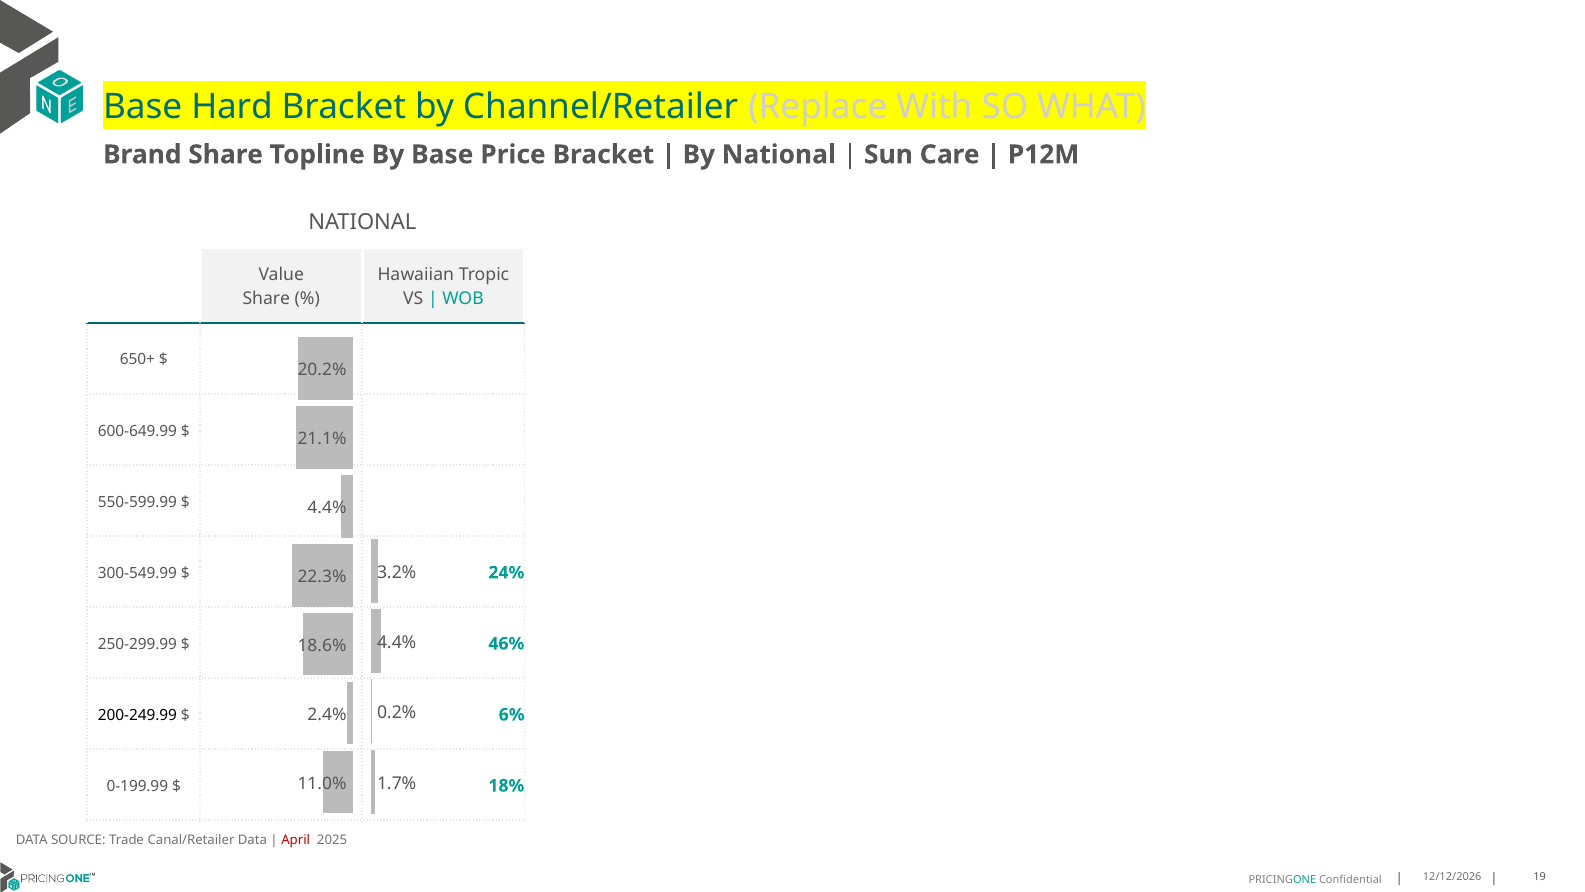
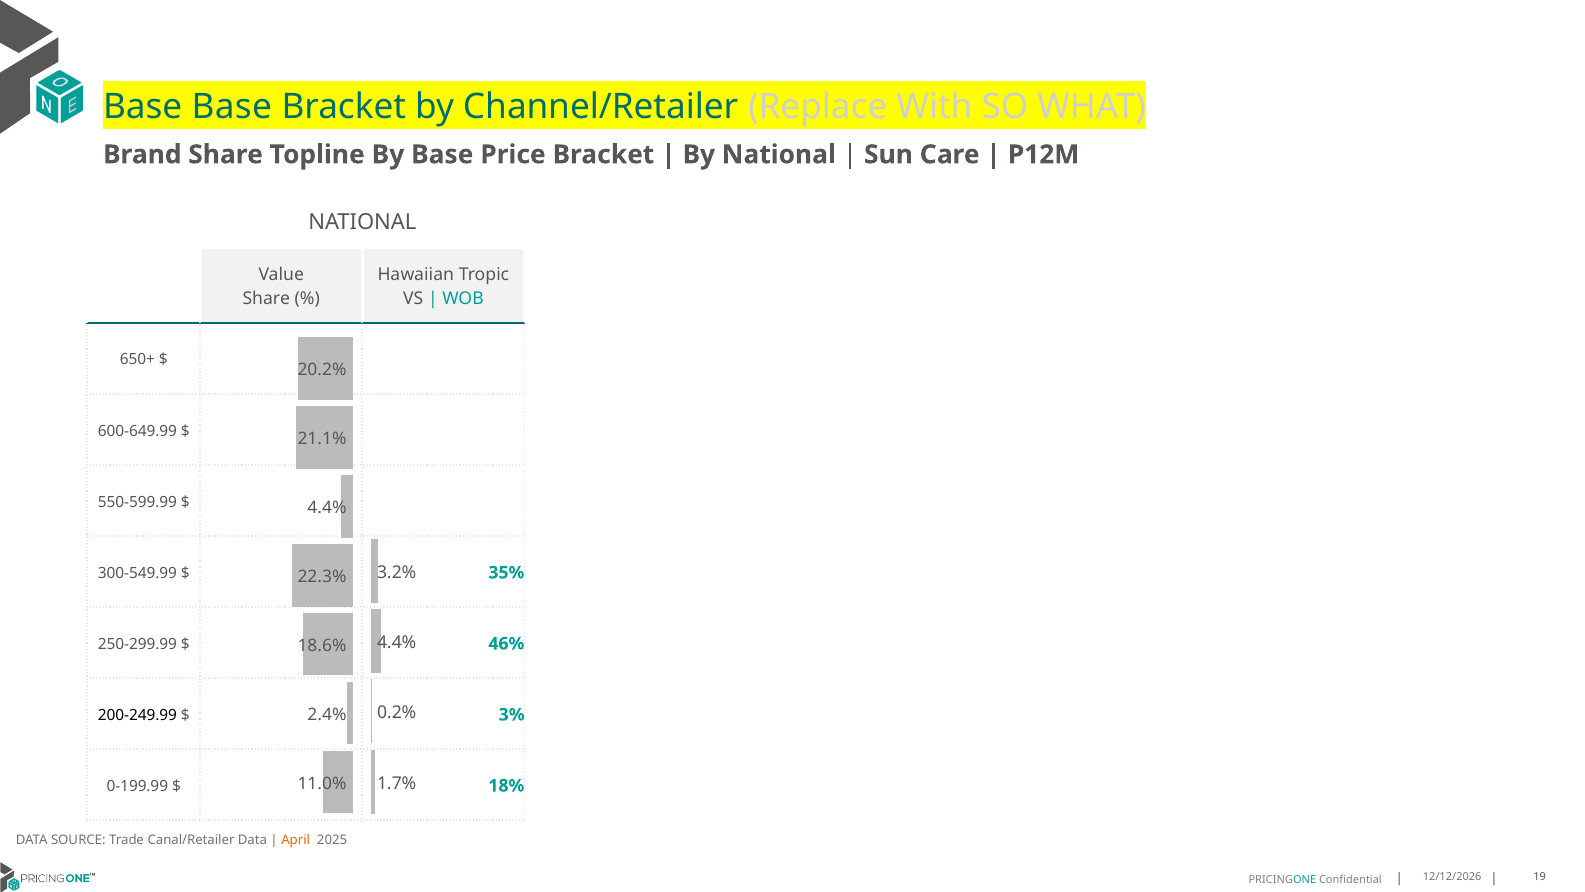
Base Hard: Hard -> Base (232, 107)
24%: 24% -> 35% (506, 572)
6%: 6% -> 3% (512, 714)
April colour: red -> orange (296, 840)
